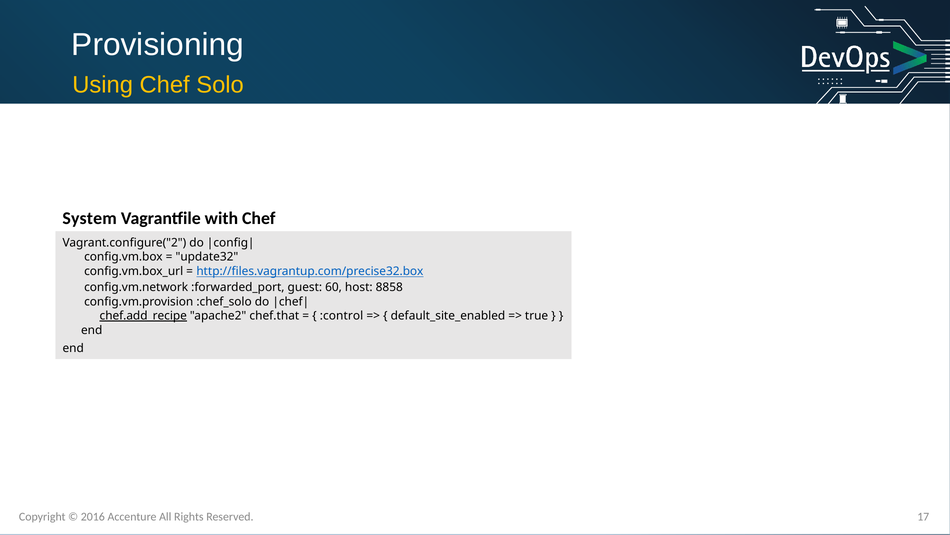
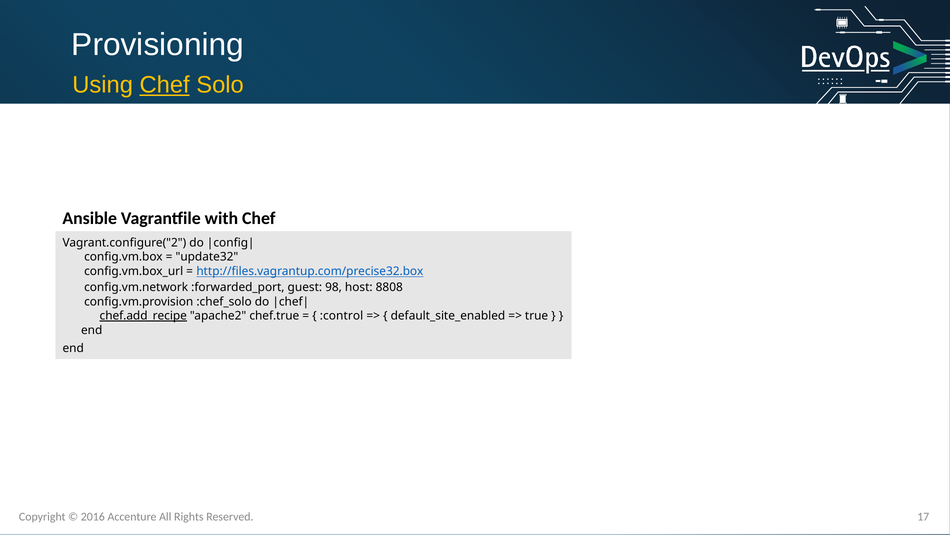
Chef underline: none -> present (165, 85)
System: System -> Ansible (90, 218)
60: 60 -> 98 (334, 287)
8858: 8858 -> 8808 (389, 287)
chef.that: chef.that -> chef.true (274, 316)
